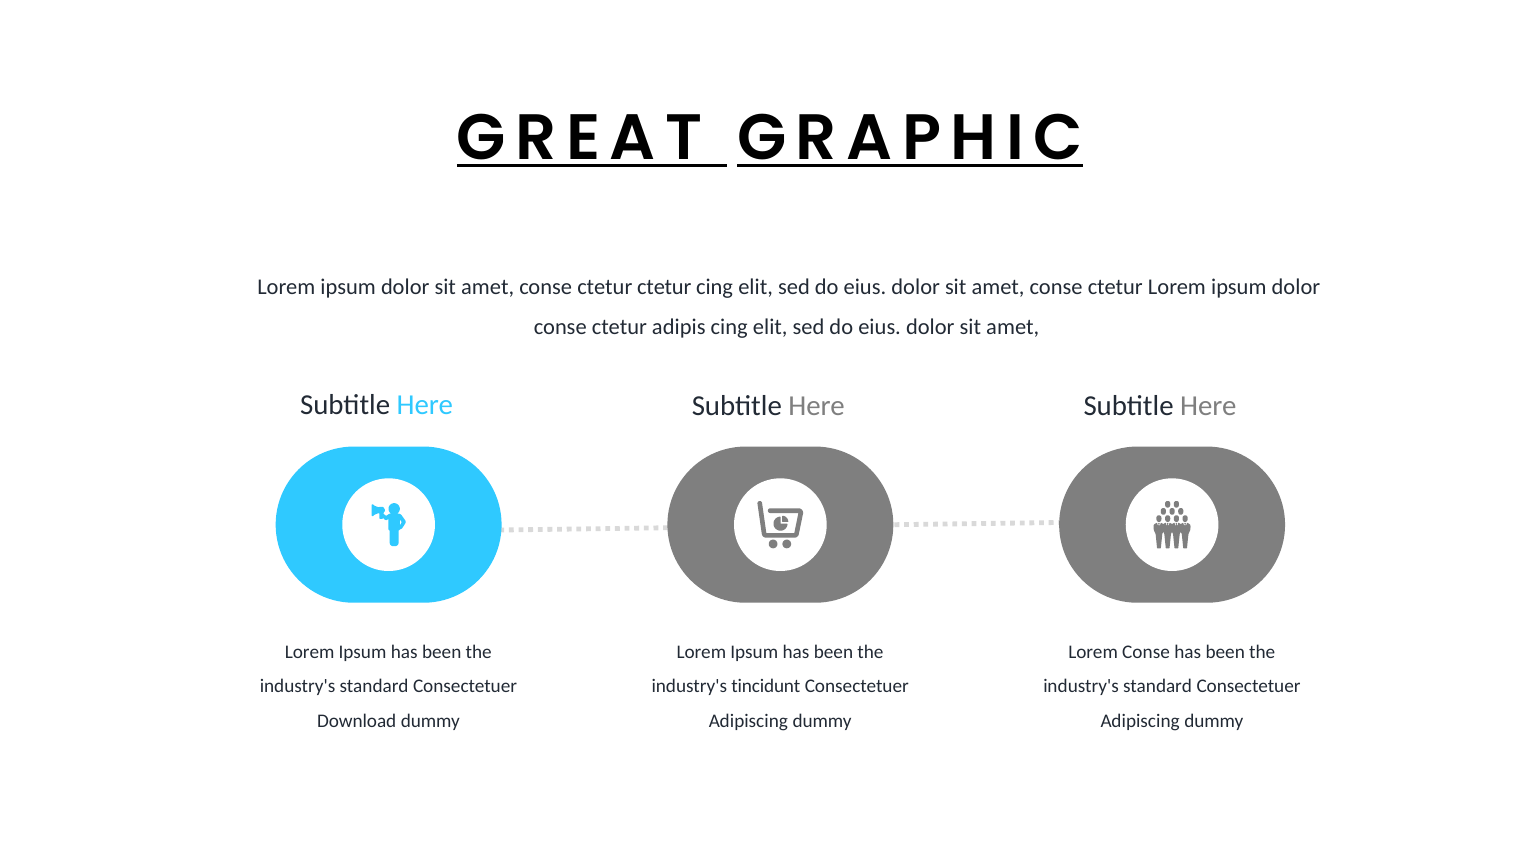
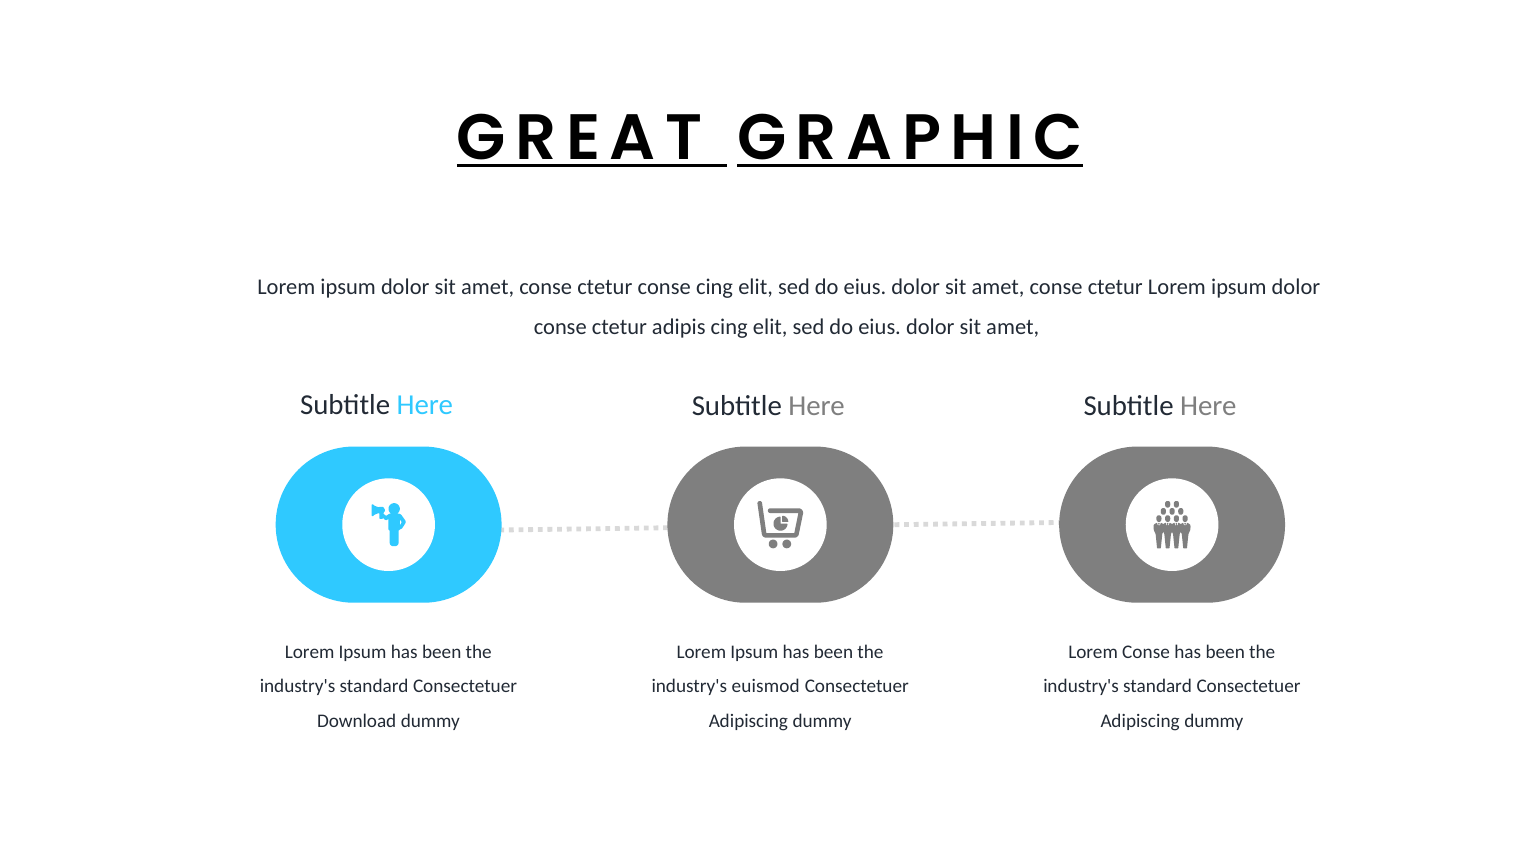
ctetur ctetur: ctetur -> conse (664, 287)
tincidunt: tincidunt -> euismod (766, 687)
